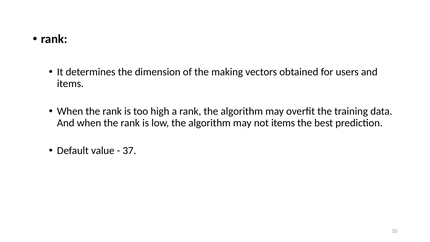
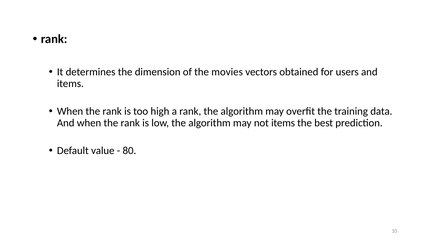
making: making -> movies (227, 72)
37: 37 -> 80 (129, 151)
